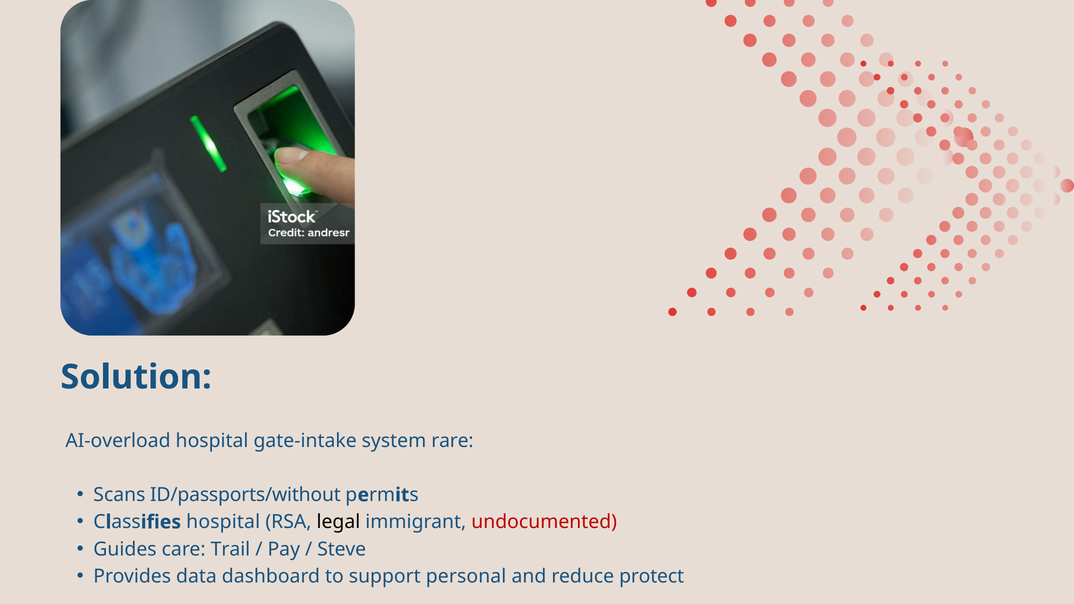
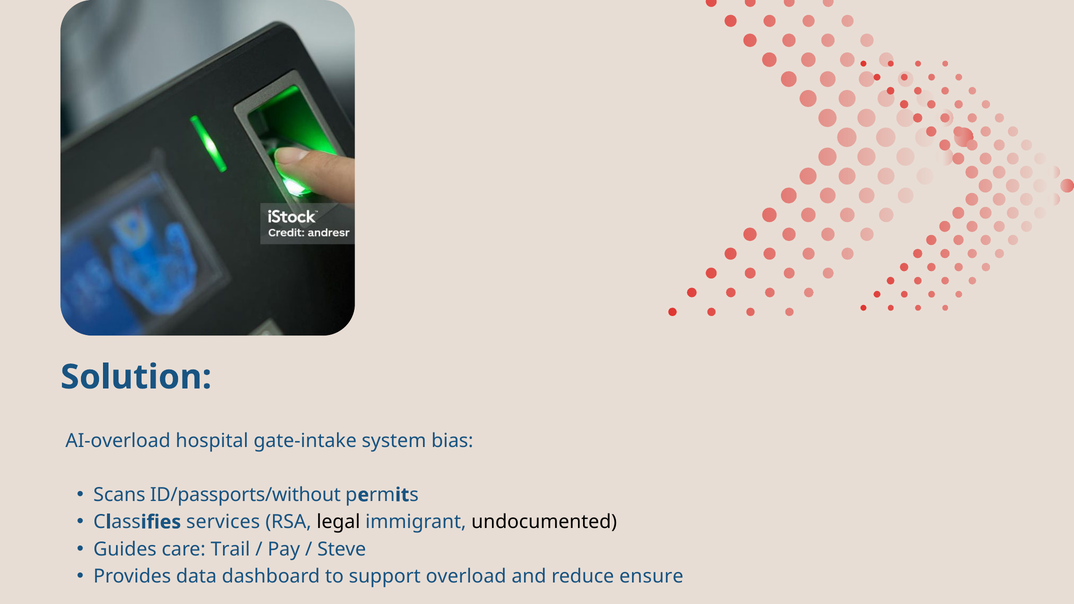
rare: rare -> bias (452, 441)
hospital: hospital -> services (223, 522)
undocumented colour: red -> black (544, 522)
personal: personal -> overload (466, 576)
protect: protect -> ensure (651, 576)
